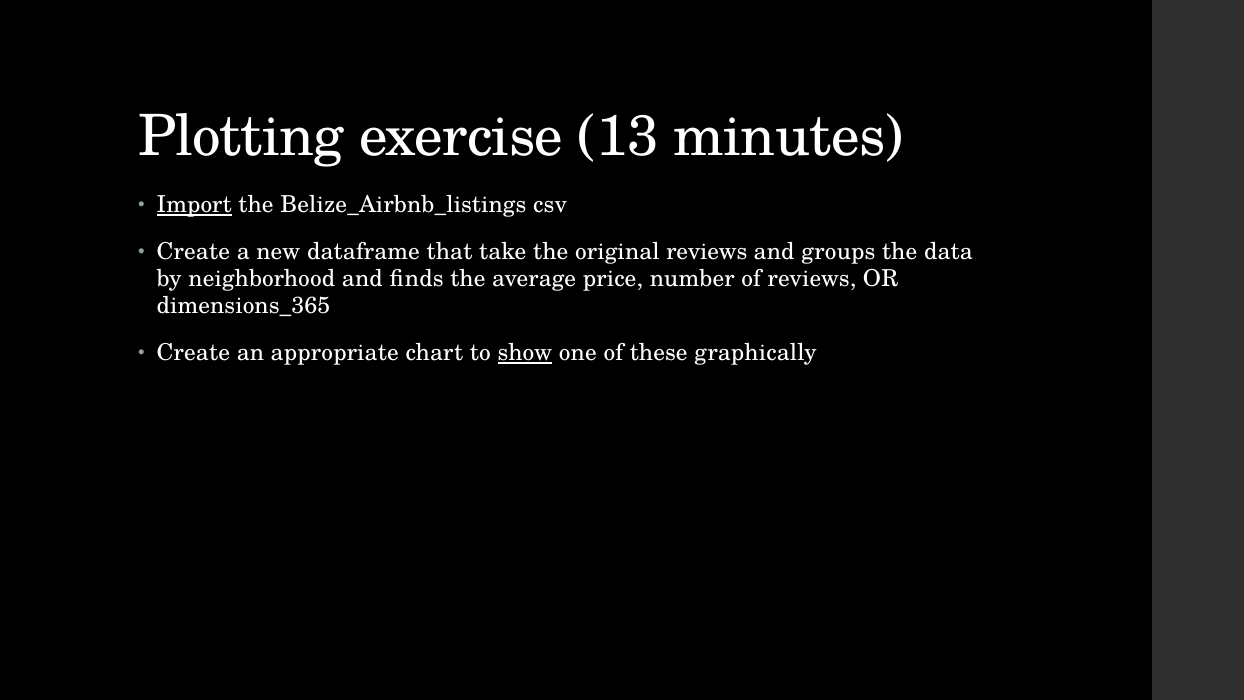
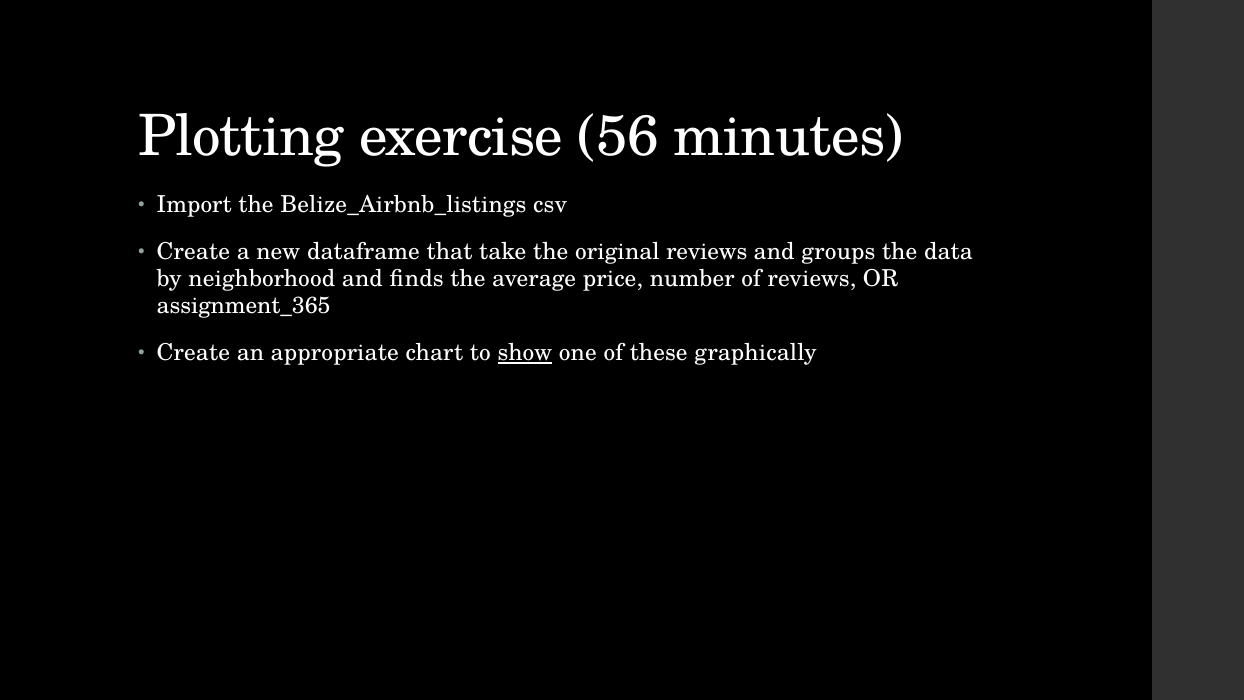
13: 13 -> 56 (619, 137)
Import underline: present -> none (194, 205)
dimensions_365: dimensions_365 -> assignment_365 (244, 305)
